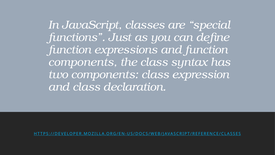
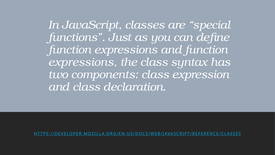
components: components -> expressions (83, 62)
